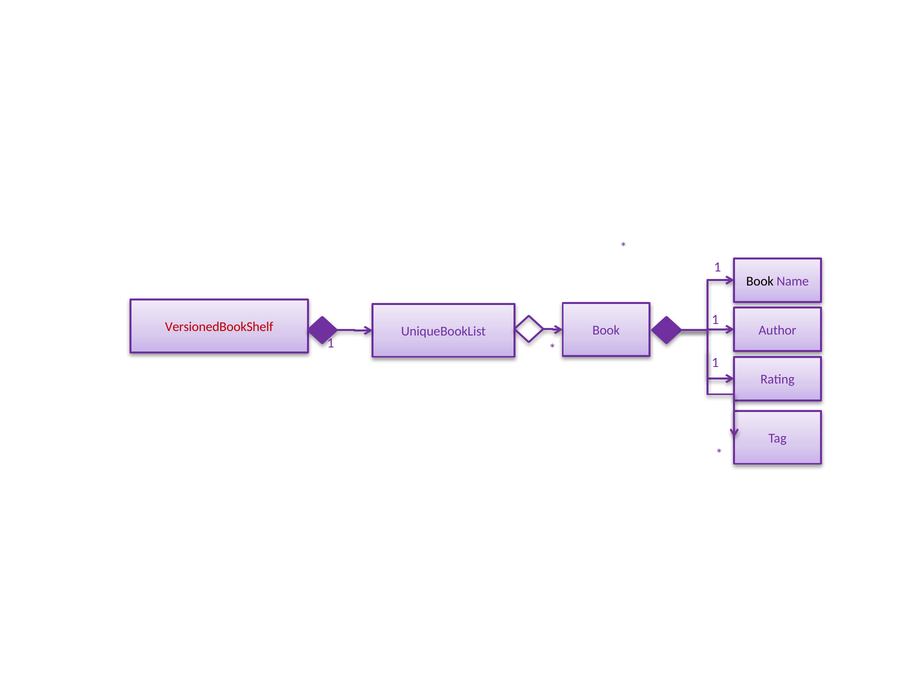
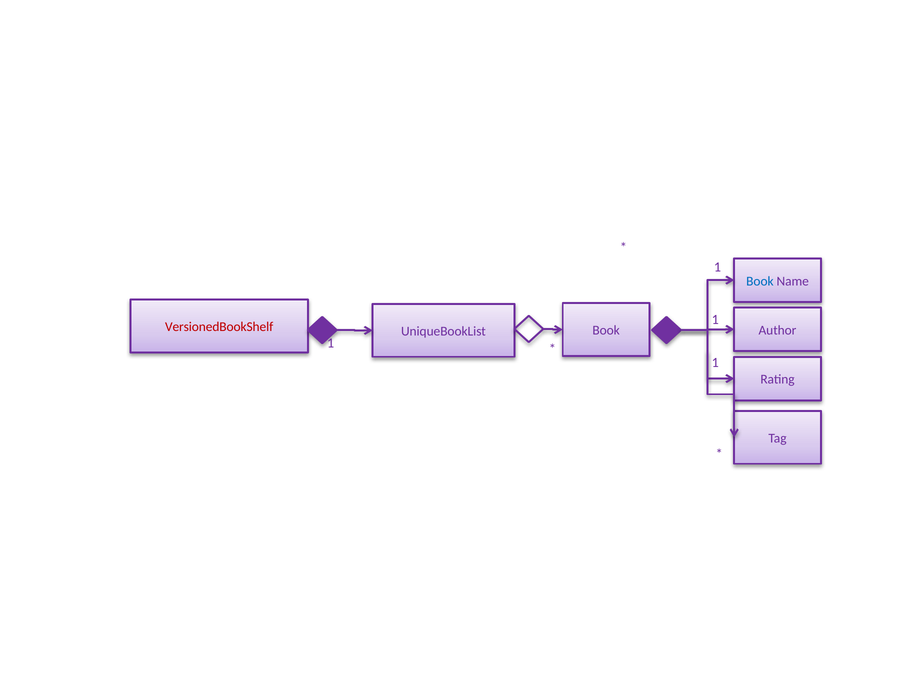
Book colour: black -> blue (760, 281)
